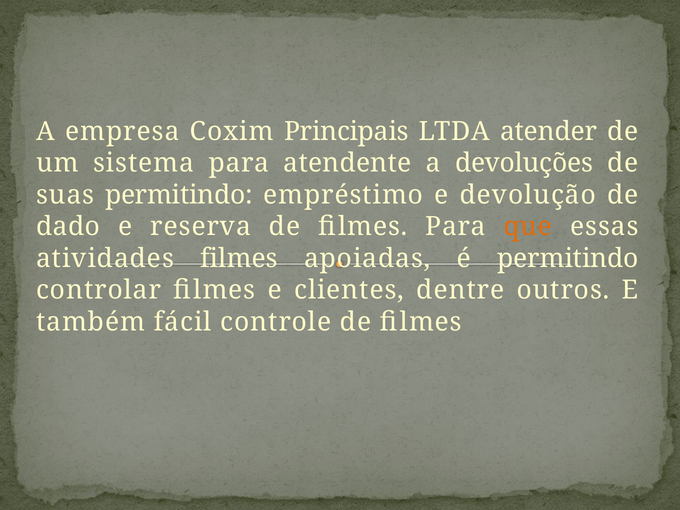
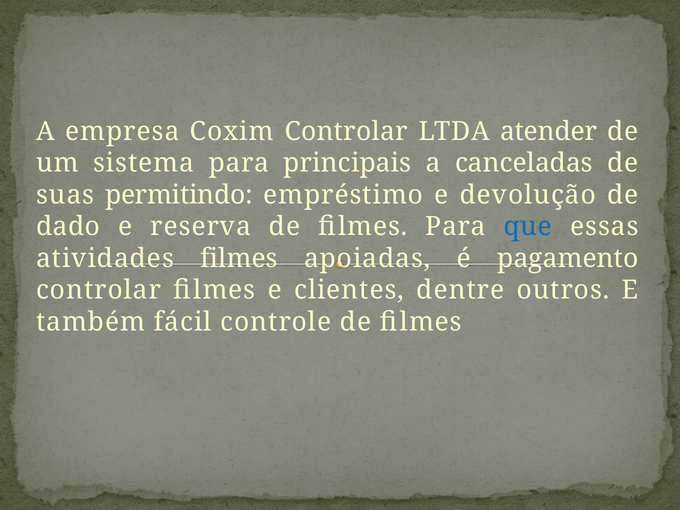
Coxim Principais: Principais -> Controlar (346, 131)
atendente: atendente -> principais (347, 163)
devoluções: devoluções -> canceladas (524, 163)
que colour: orange -> blue (528, 227)
é permitindo: permitindo -> pagamento (568, 258)
